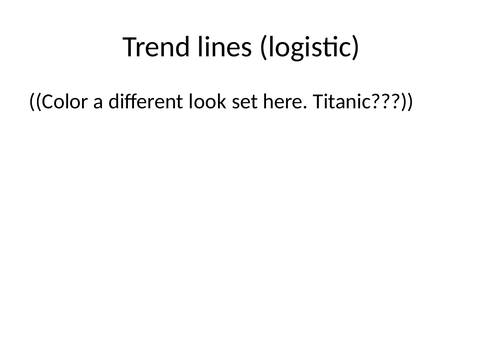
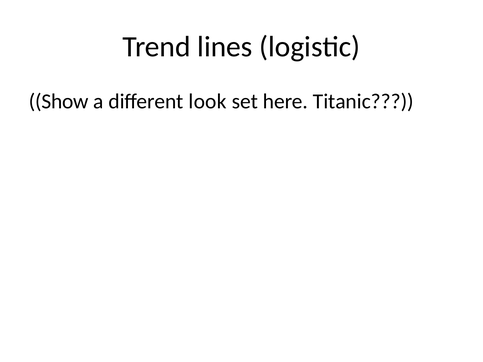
Color: Color -> Show (59, 101)
